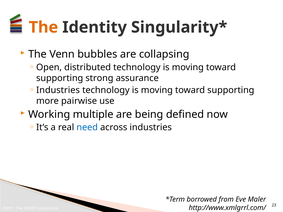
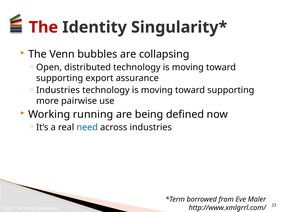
The colour: orange -> red (43, 27)
strong: strong -> export (99, 78)
multiple: multiple -> running (93, 115)
